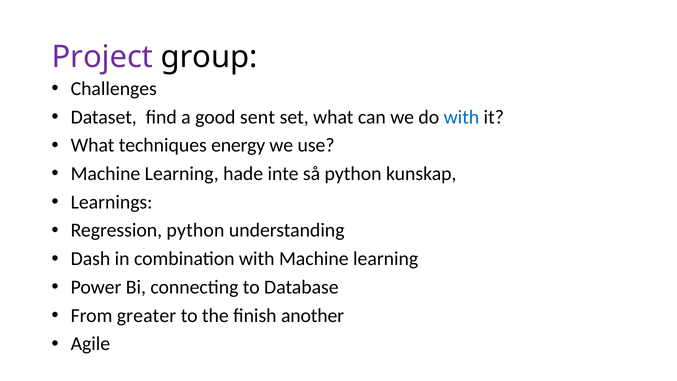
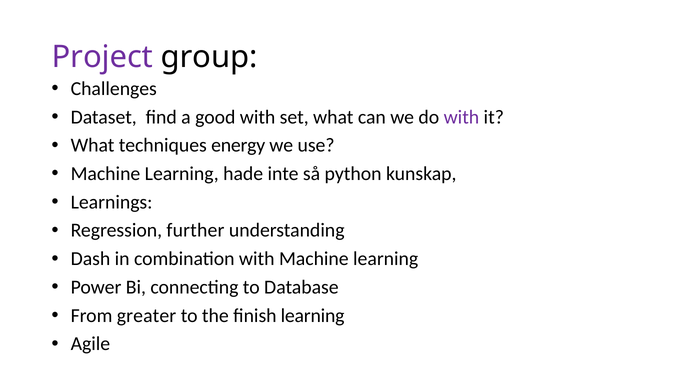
good sent: sent -> with (258, 117)
with colour: blue -> purple (461, 117)
Regression python: python -> further (195, 230)
finish another: another -> learning (313, 315)
